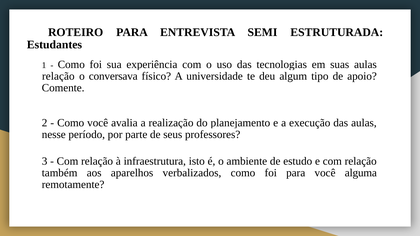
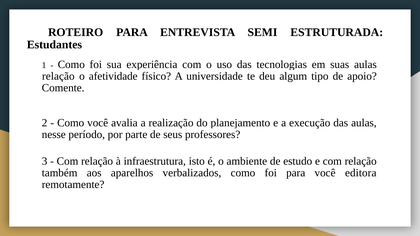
conversava: conversava -> afetividade (113, 76)
alguma: alguma -> editora (361, 173)
